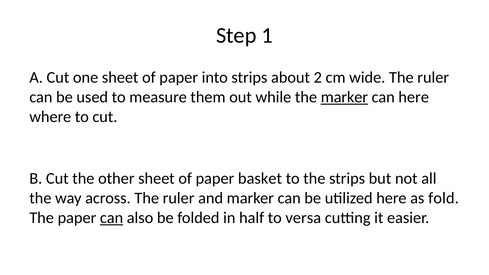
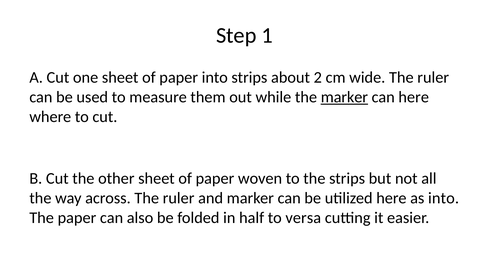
basket: basket -> woven (260, 179)
as fold: fold -> into (444, 198)
can underline: present -> none (112, 218)
